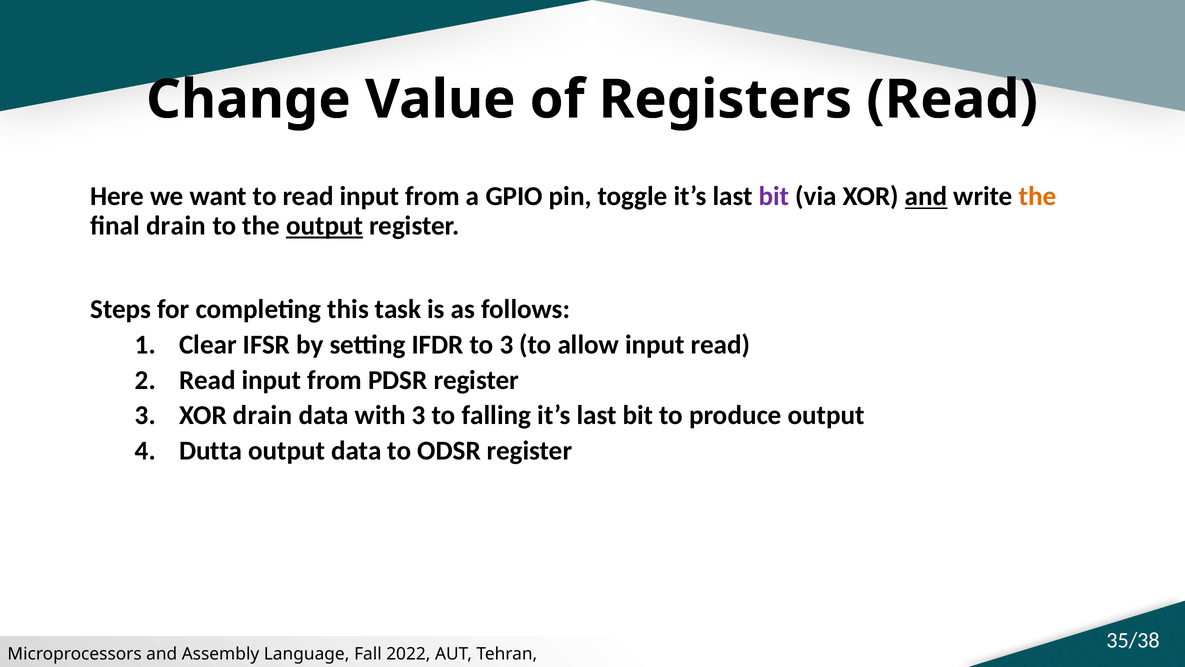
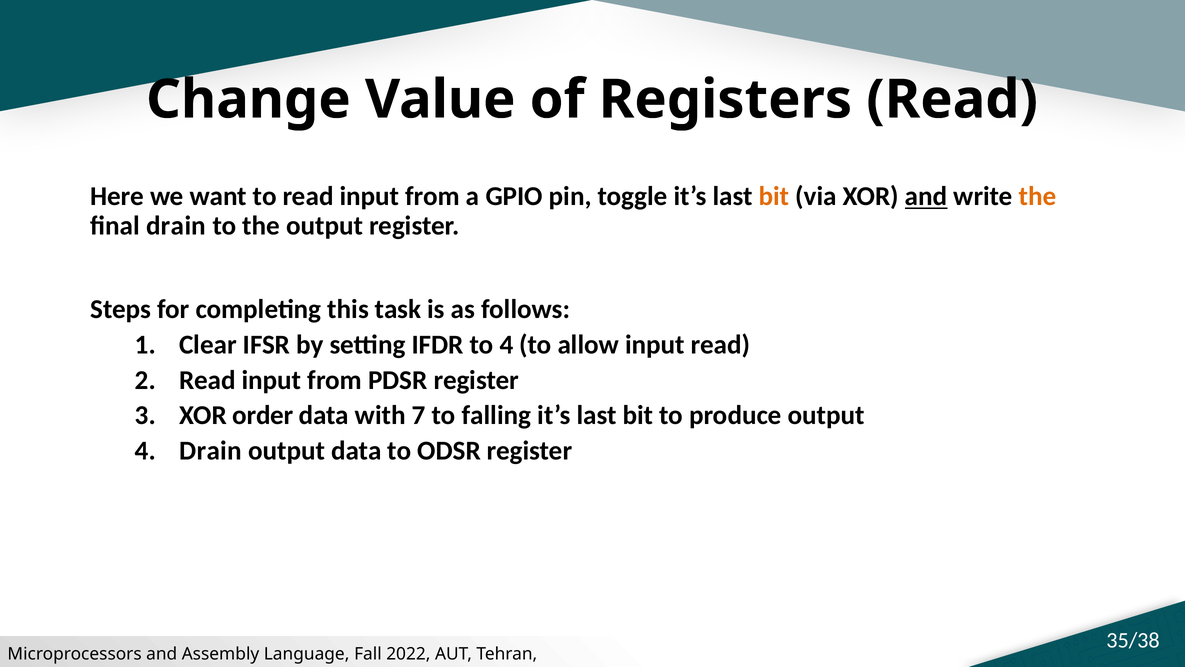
bit colour: purple -> orange (774, 196)
output underline: present -> none (325, 226)
to 3: 3 -> 4 (506, 344)
XOR drain: drain -> order (263, 415)
with 3: 3 -> 7 (419, 415)
Dutta: Dutta -> Drain (210, 451)
